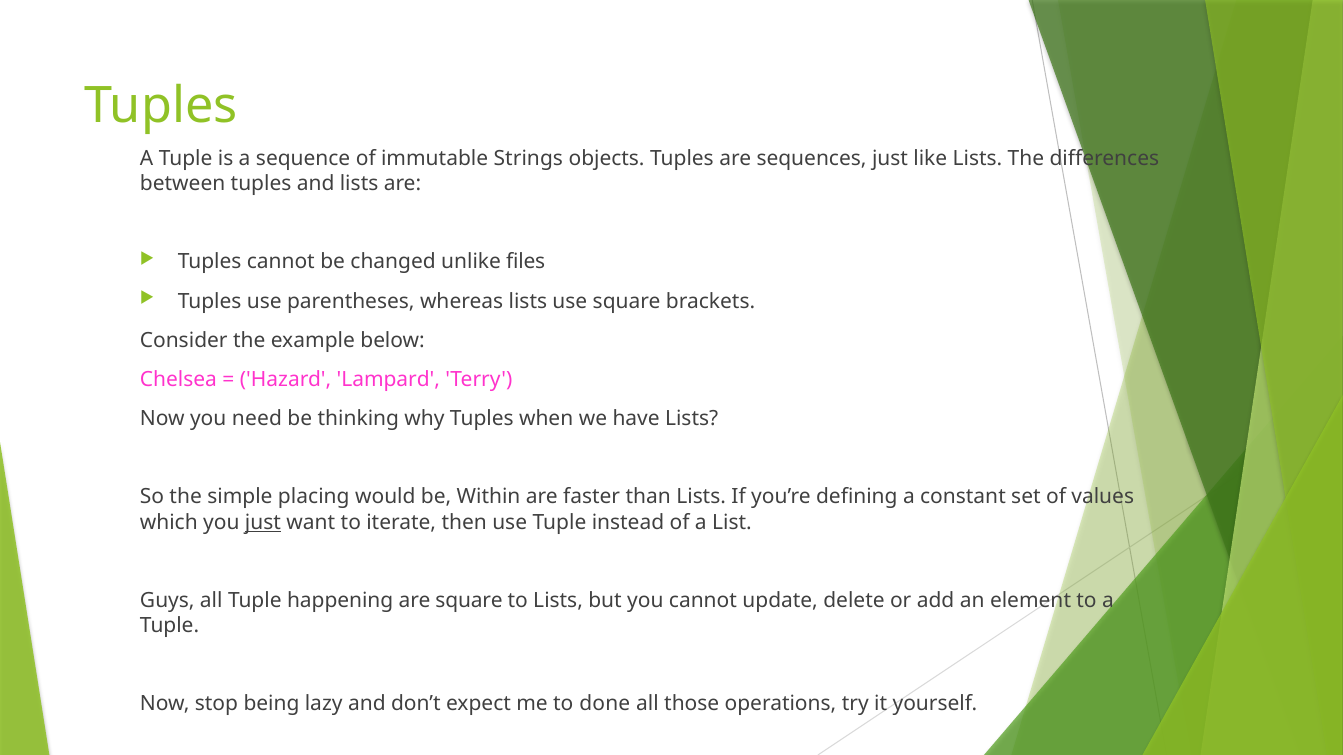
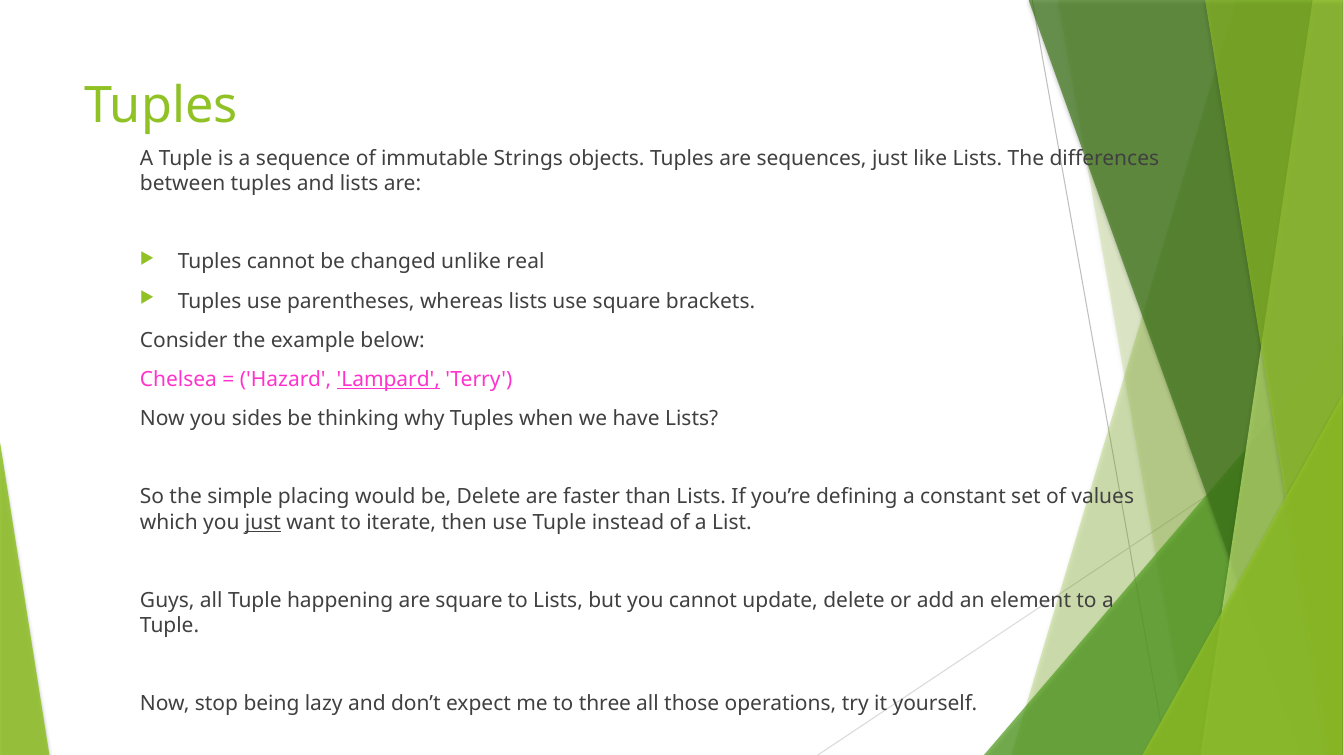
files: files -> real (526, 262)
Lampard underline: none -> present (388, 380)
need: need -> sides (257, 419)
be Within: Within -> Delete (489, 497)
done: done -> three (605, 704)
